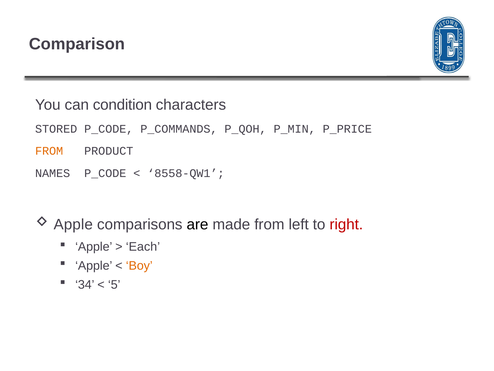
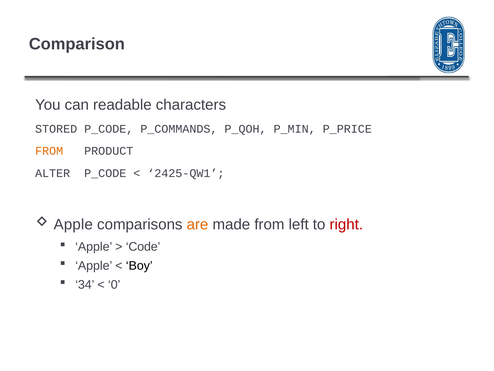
condition: condition -> readable (122, 105)
NAMES: NAMES -> ALTER (53, 173)
8558-QW1: 8558-QW1 -> 2425-QW1 (186, 173)
are colour: black -> orange (198, 224)
Each: Each -> Code (143, 247)
Boy colour: orange -> black (139, 265)
5: 5 -> 0 (114, 284)
